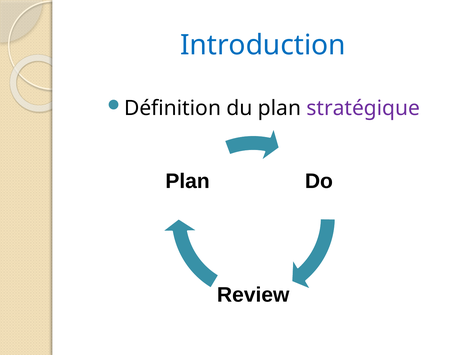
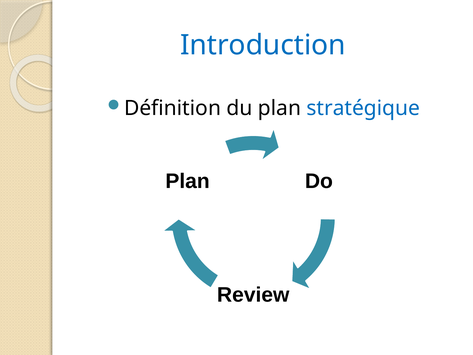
stratégique colour: purple -> blue (363, 108)
